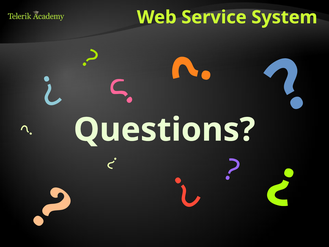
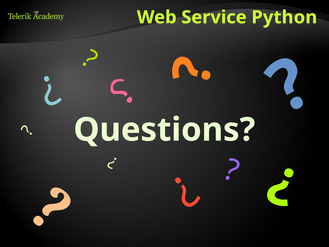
System: System -> Python (284, 17)
